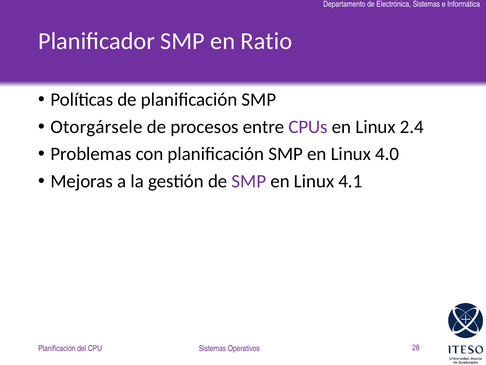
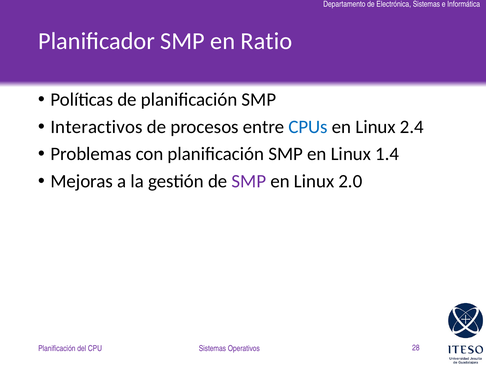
Otorgársele: Otorgársele -> Interactivos (96, 127)
CPUs colour: purple -> blue (308, 127)
4.0: 4.0 -> 1.4 (387, 154)
4.1: 4.1 -> 2.0 (350, 181)
